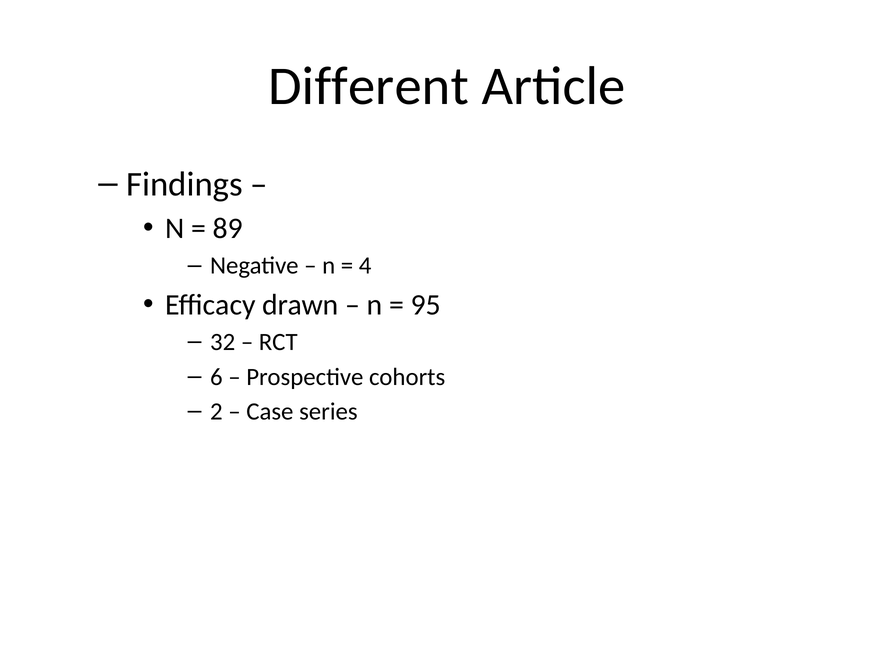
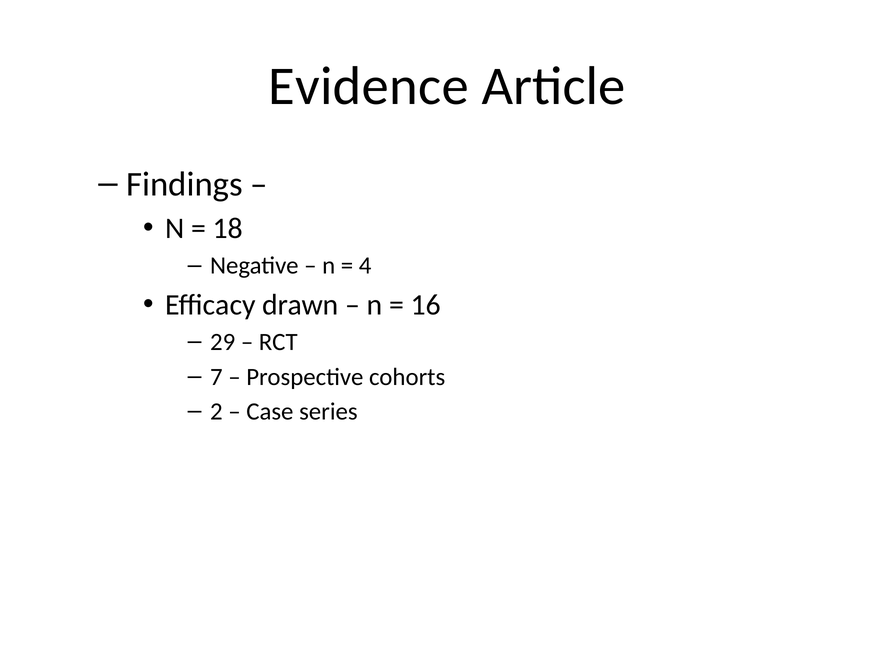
Different: Different -> Evidence (369, 87)
89: 89 -> 18 (228, 229)
95: 95 -> 16 (426, 305)
32: 32 -> 29 (223, 342)
6: 6 -> 7 (216, 377)
